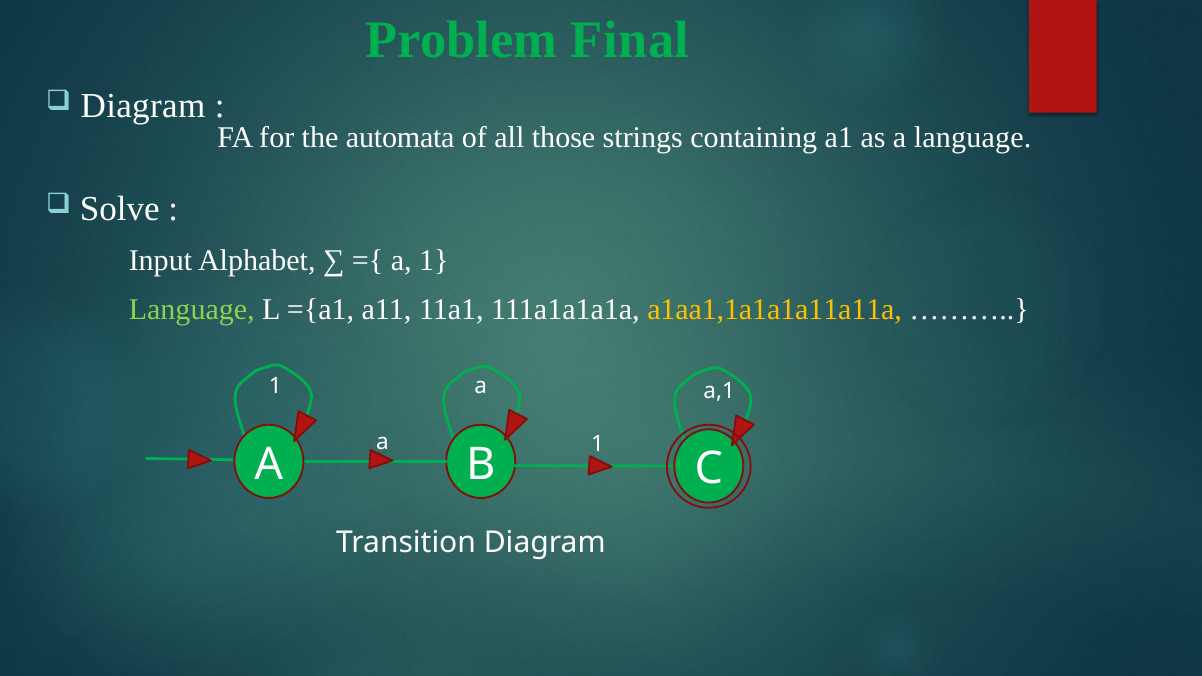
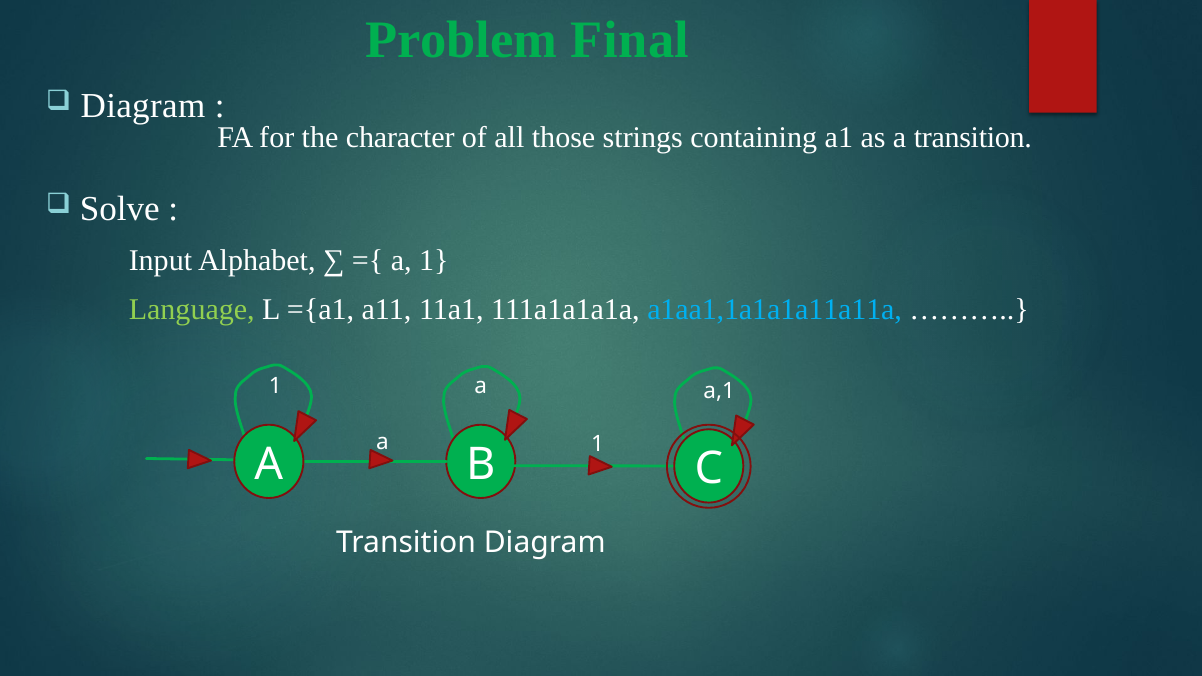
automata: automata -> character (400, 138)
a language: language -> transition (973, 138)
a1aa1,1a1a1a11a11a colour: yellow -> light blue (775, 309)
